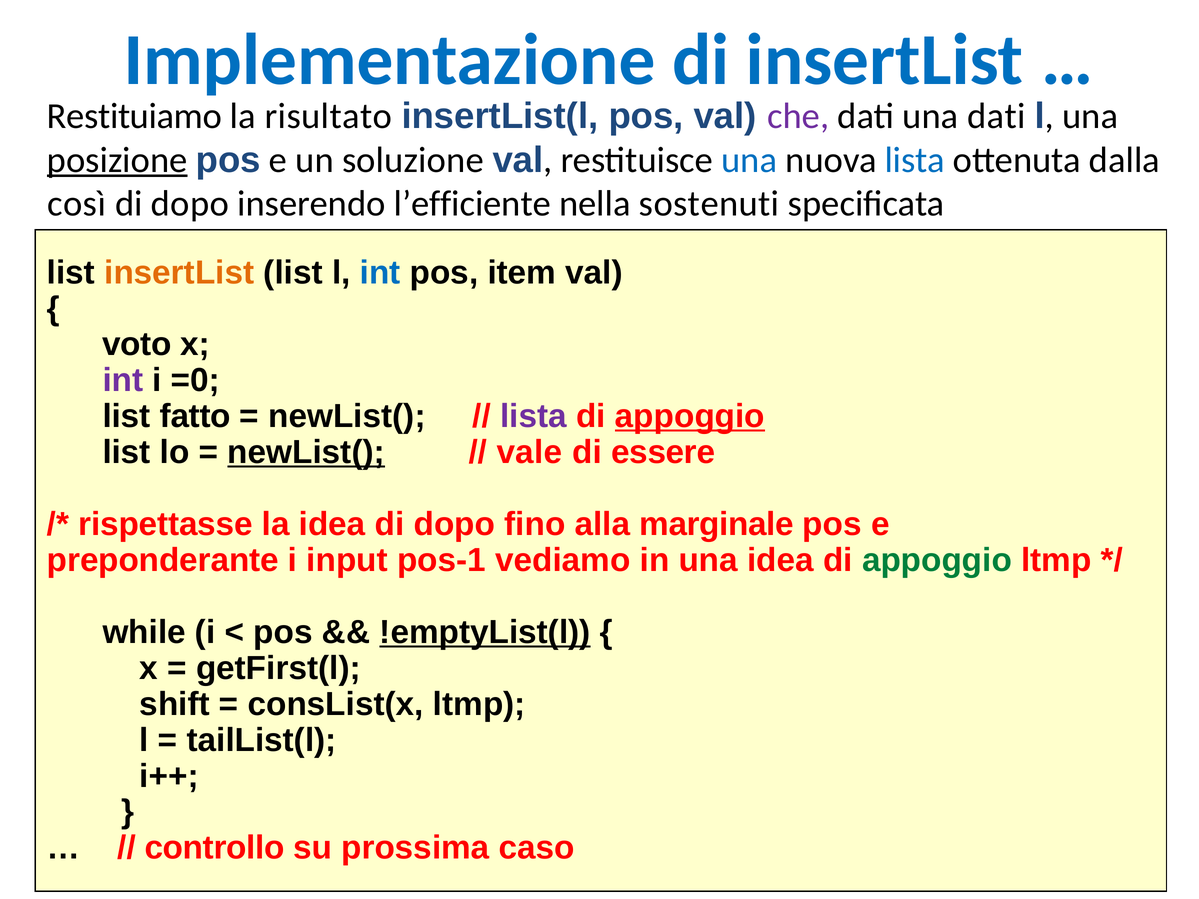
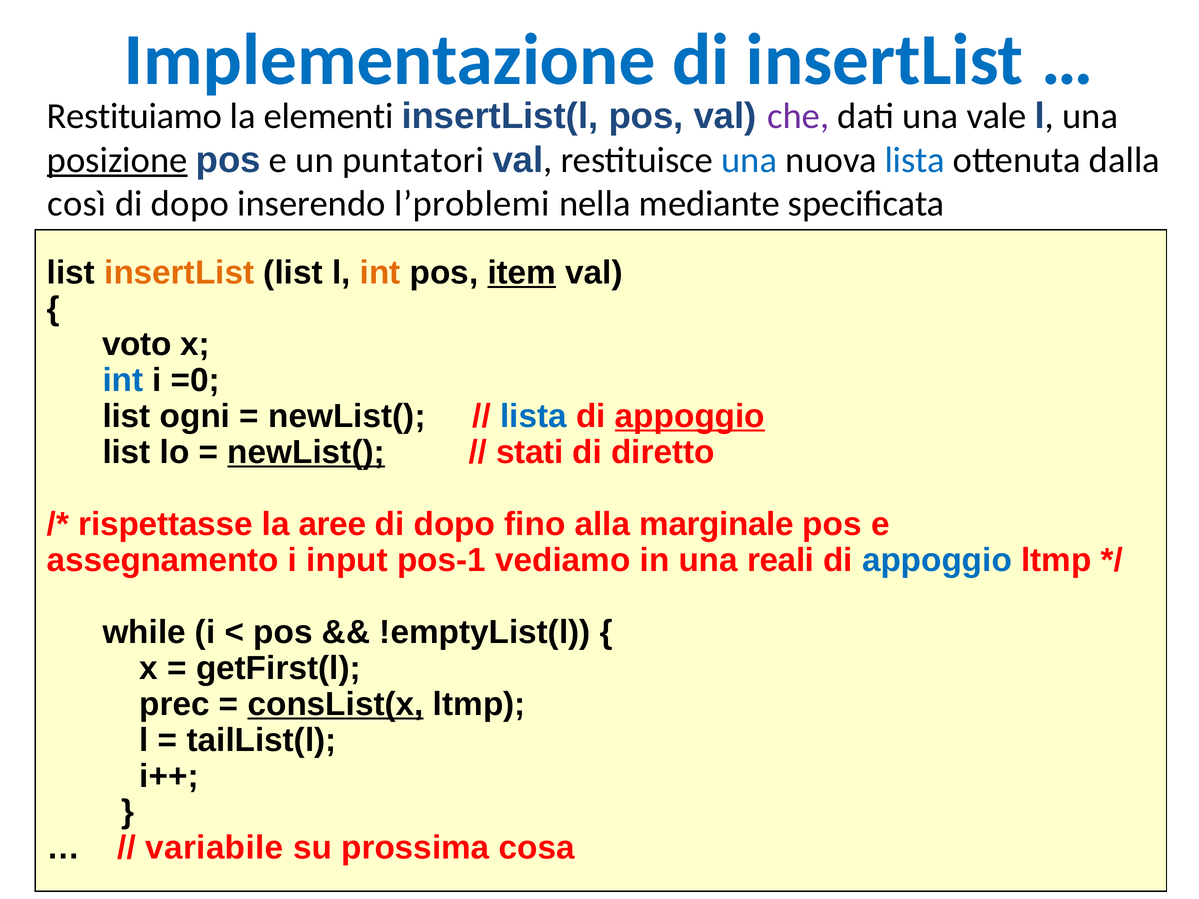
risultato: risultato -> elementi (329, 116)
una dati: dati -> vale (997, 116)
soluzione: soluzione -> puntatori (413, 160)
l’efficiente: l’efficiente -> l’problemi (472, 204)
sostenuti: sostenuti -> mediante (709, 204)
int colour: blue -> orange (380, 273)
item underline: none -> present (522, 273)
int colour: purple -> blue (123, 381)
fatto: fatto -> ogni (195, 417)
lista colour: purple -> blue (533, 417)
vale: vale -> stati (530, 453)
essere: essere -> diretto (663, 453)
la idea: idea -> aree (332, 524)
preponderante: preponderante -> assegnamento (163, 560)
una idea: idea -> reali (781, 560)
appoggio colour: green -> blue (937, 560)
!emptyList(l underline: present -> none (485, 632)
shift: shift -> prec (175, 704)
consList(x underline: none -> present (336, 704)
controllo: controllo -> variabile (214, 848)
caso: caso -> cosa (537, 848)
